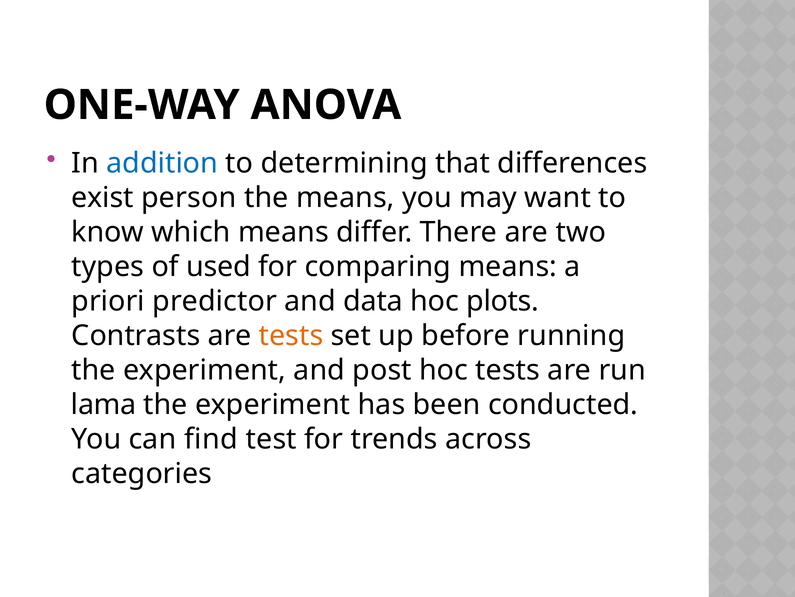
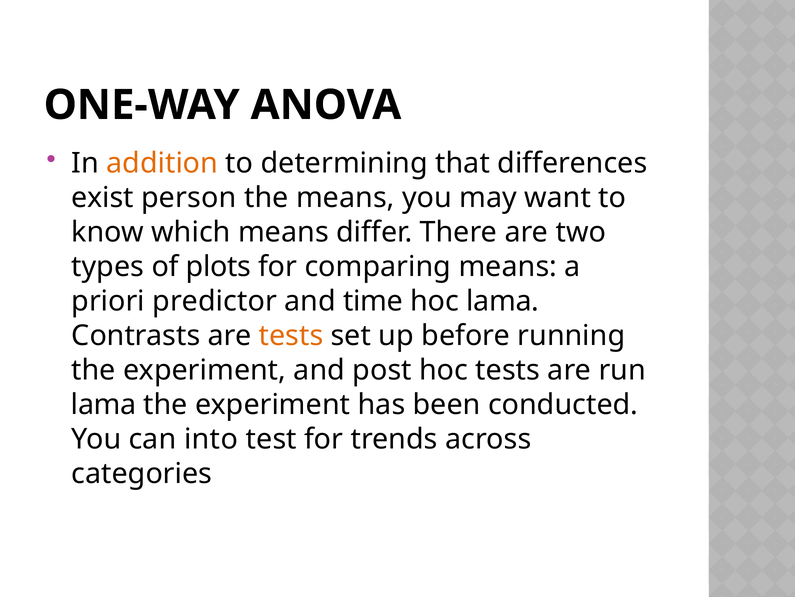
addition colour: blue -> orange (162, 163)
used: used -> plots (219, 266)
data: data -> time (373, 301)
hoc plots: plots -> lama (503, 301)
find: find -> into (211, 439)
